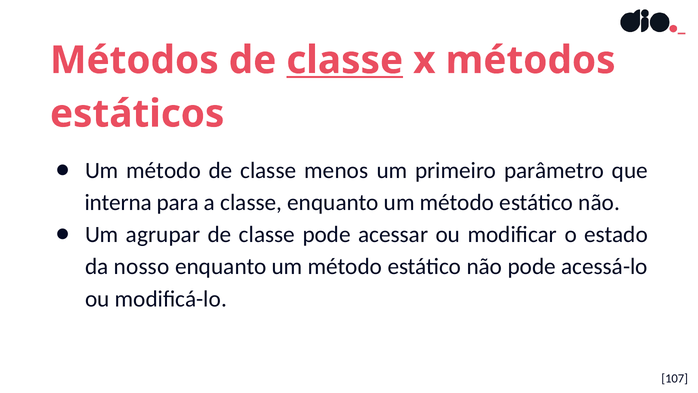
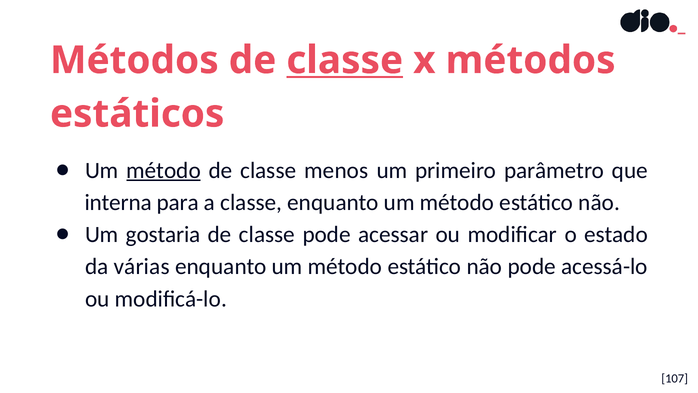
método underline: none -> present (164, 170)
agrupar: agrupar -> gostaria (163, 234)
nosso: nosso -> várias (142, 267)
